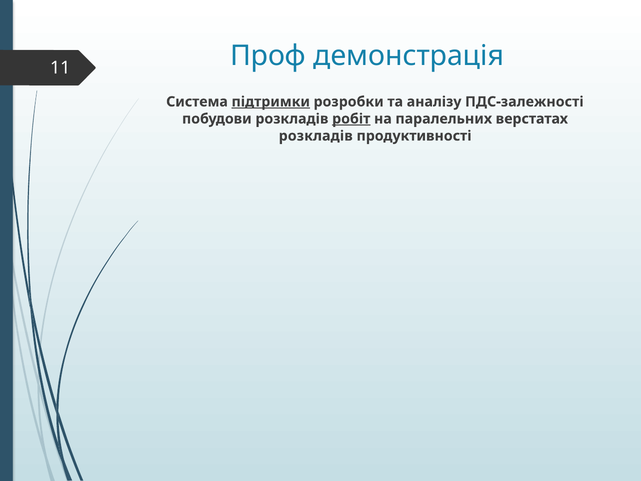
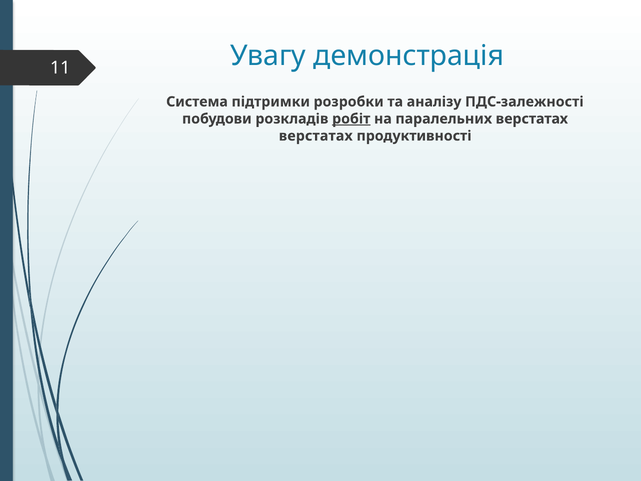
Проф: Проф -> Увагу (268, 56)
підтримки underline: present -> none (271, 102)
розкладів: розкладів -> верстатах (316, 136)
